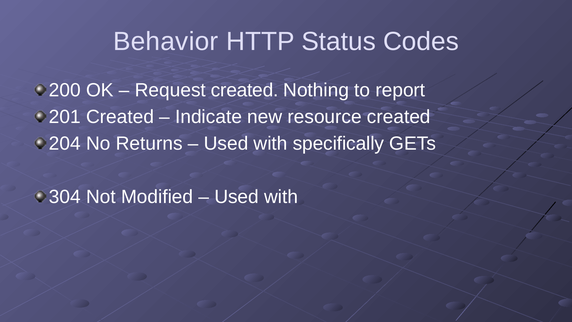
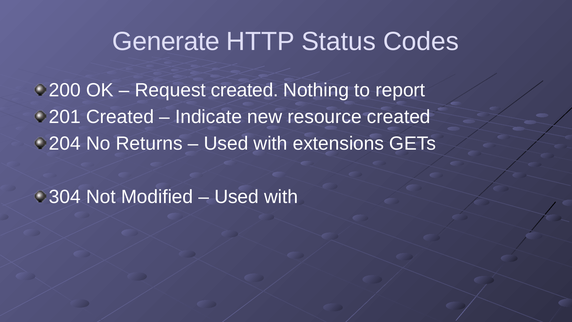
Behavior: Behavior -> Generate (166, 42)
specifically: specifically -> extensions (338, 143)
